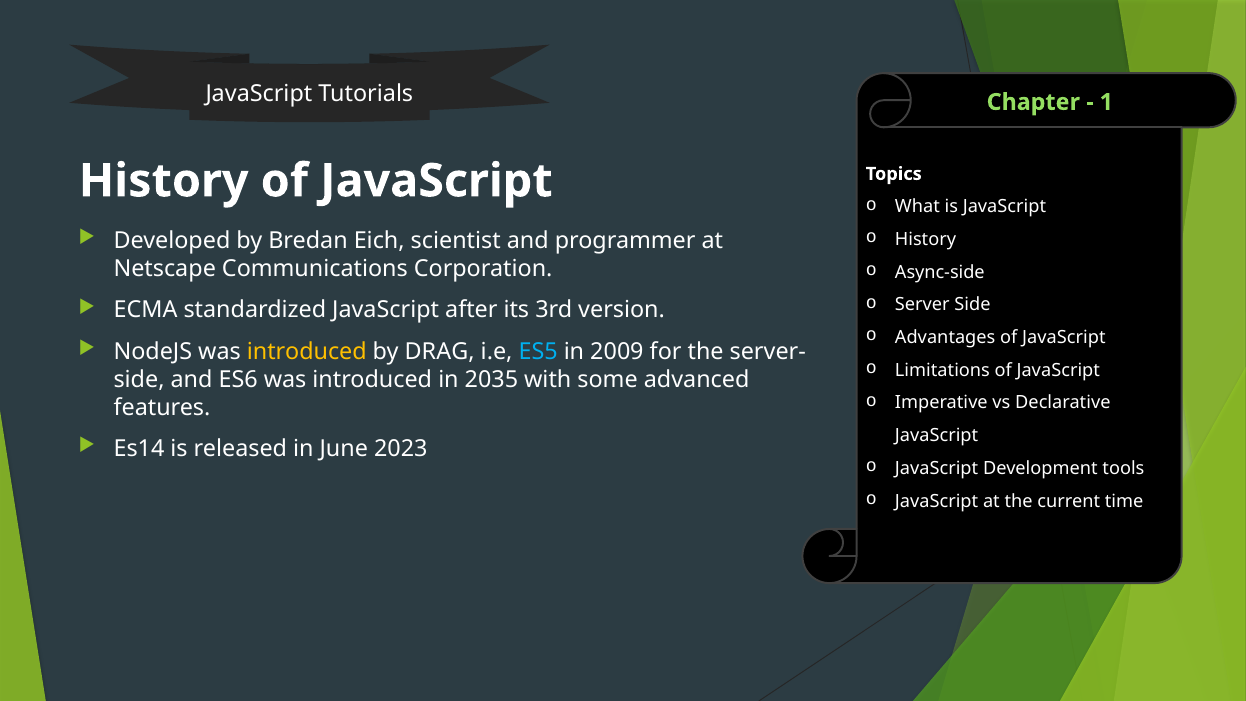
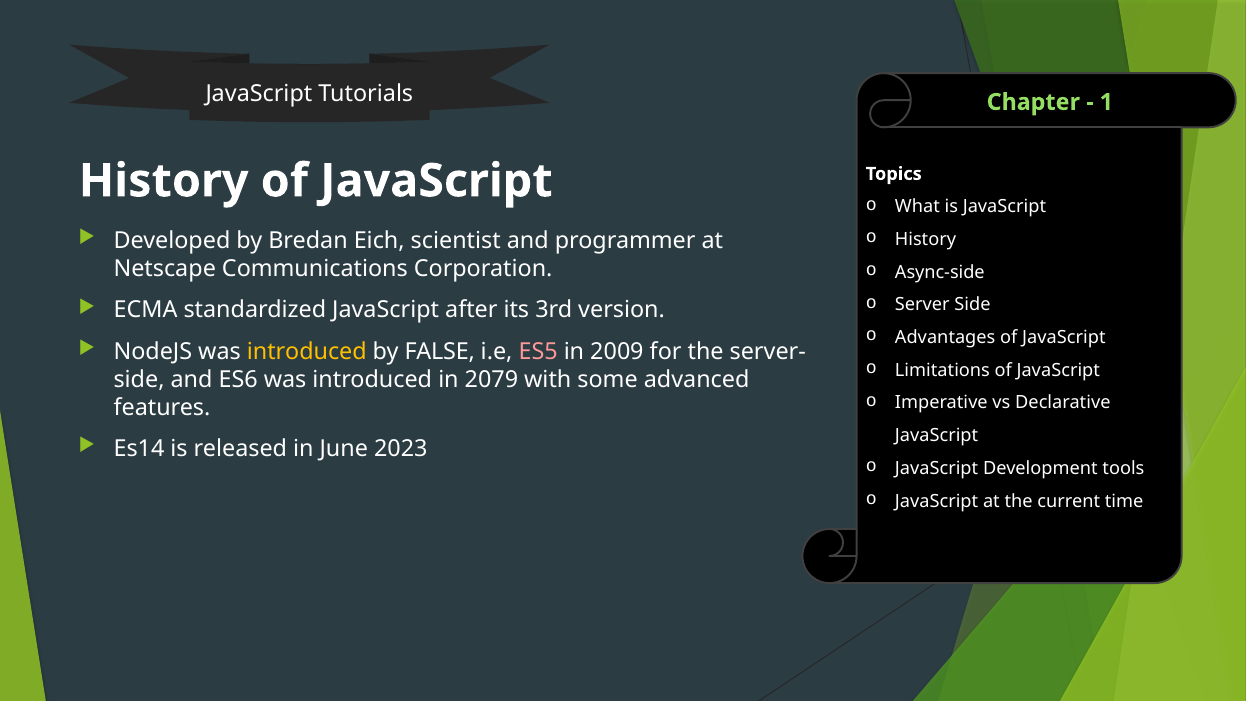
DRAG: DRAG -> FALSE (440, 351)
ES5 colour: light blue -> pink (538, 351)
2035: 2035 -> 2079 (491, 379)
